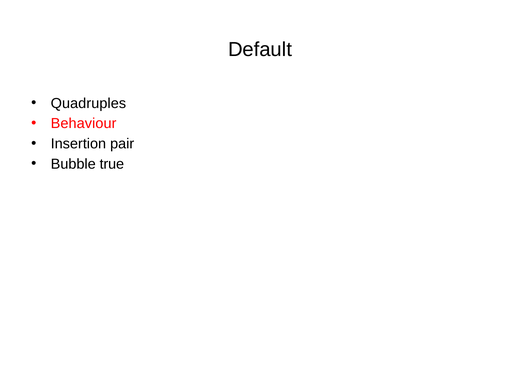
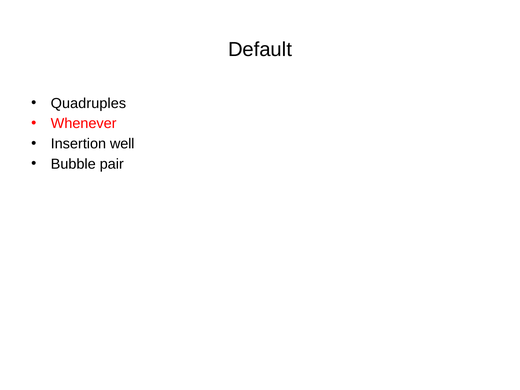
Behaviour: Behaviour -> Whenever (84, 124)
pair: pair -> well (122, 144)
true: true -> pair (112, 164)
